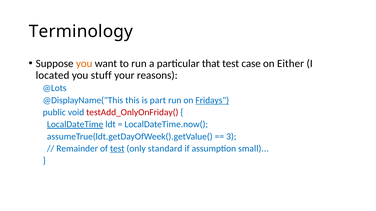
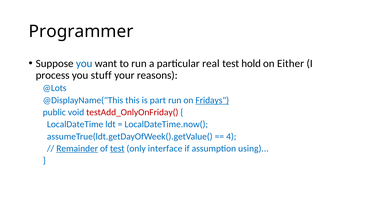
Terminology: Terminology -> Programmer (81, 32)
you colour: orange -> blue (84, 64)
that: that -> real (211, 64)
case: case -> hold (251, 64)
located: located -> process (53, 75)
LocalDateTime underline: present -> none (75, 125)
3: 3 -> 4 (231, 137)
Remainder underline: none -> present (77, 149)
standard: standard -> interface (165, 149)
small: small -> using (253, 149)
